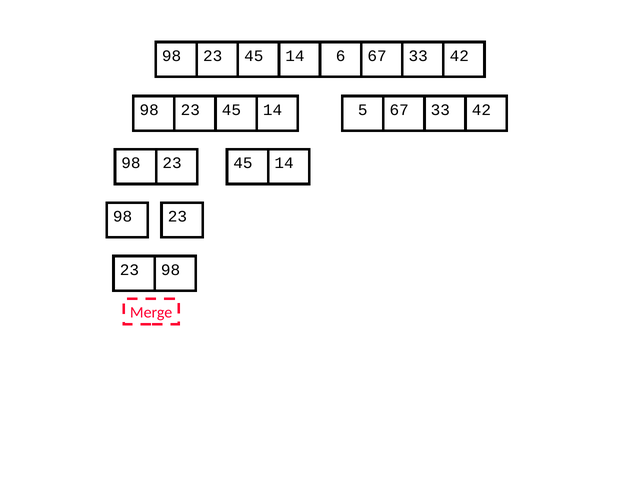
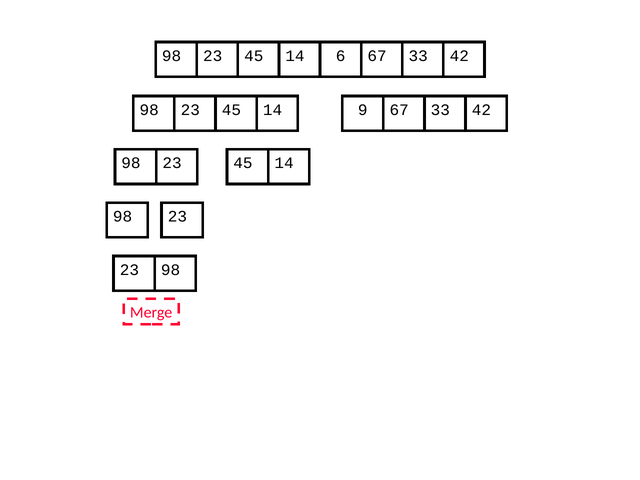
5: 5 -> 9 (363, 110)
